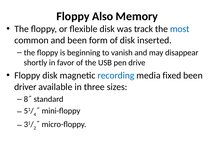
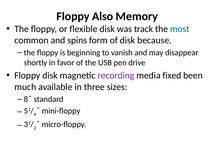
and been: been -> spins (77, 40)
inserted: inserted -> because (155, 40)
recording colour: blue -> purple (116, 75)
driver: driver -> much (25, 87)
